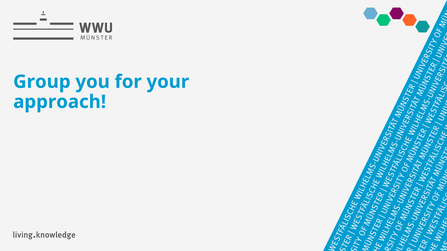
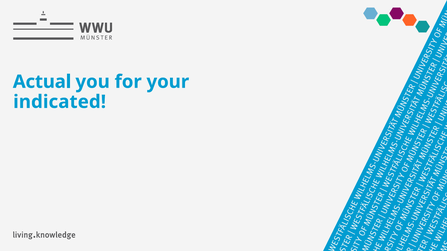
Group: Group -> Actual (42, 82)
approach: approach -> indicated (60, 102)
